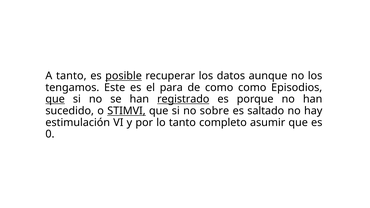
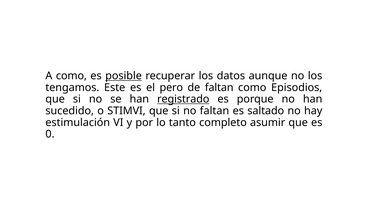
A tanto: tanto -> como (71, 76)
para: para -> pero (171, 88)
de como: como -> faltan (219, 88)
que underline: present -> none (55, 99)
STIMVI underline: present -> none (126, 111)
no sobre: sobre -> faltan (214, 111)
